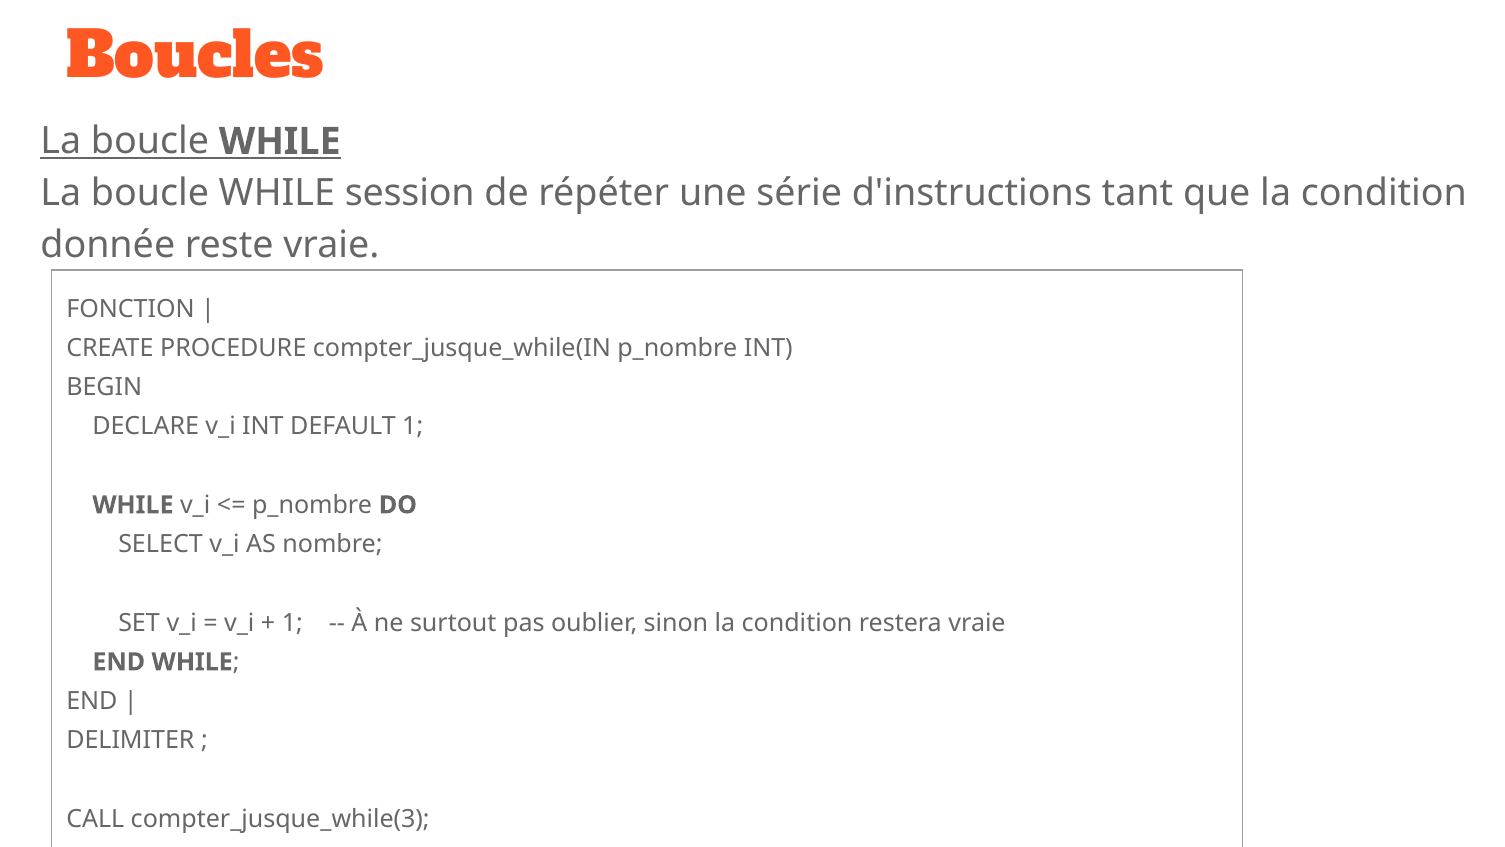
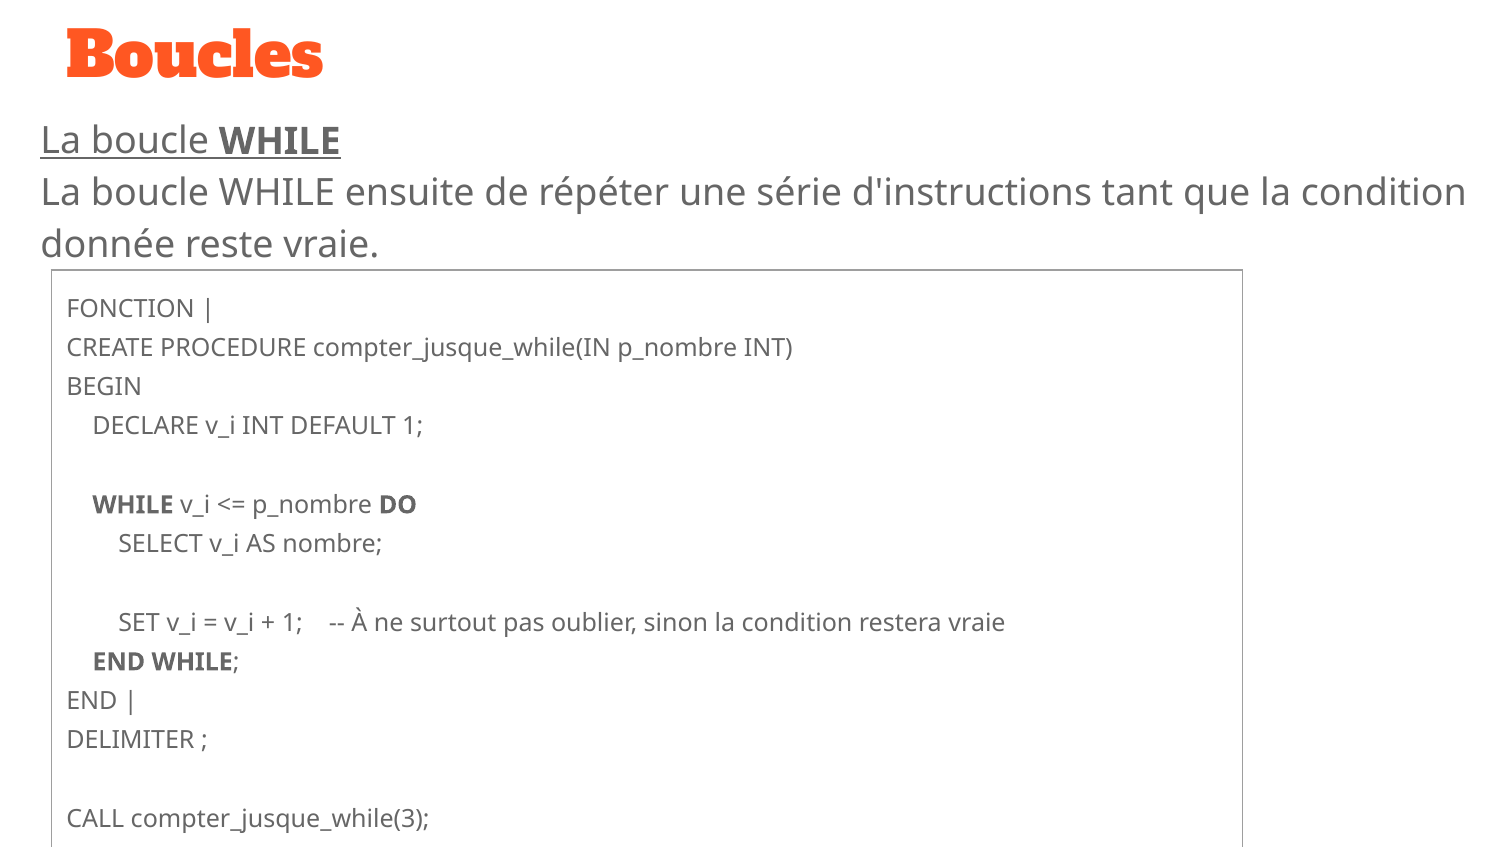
session: session -> ensuite (410, 193)
